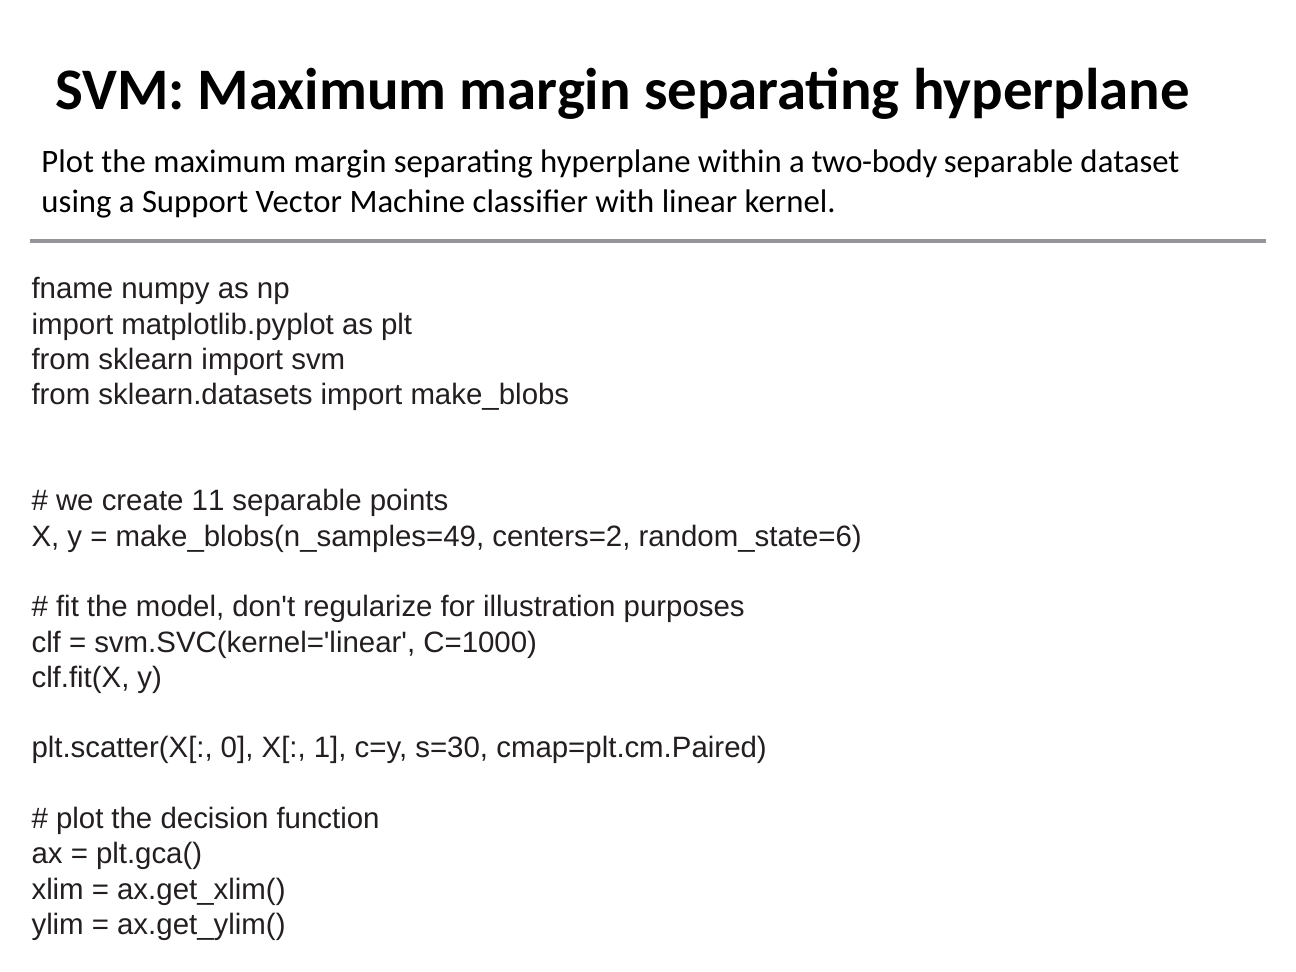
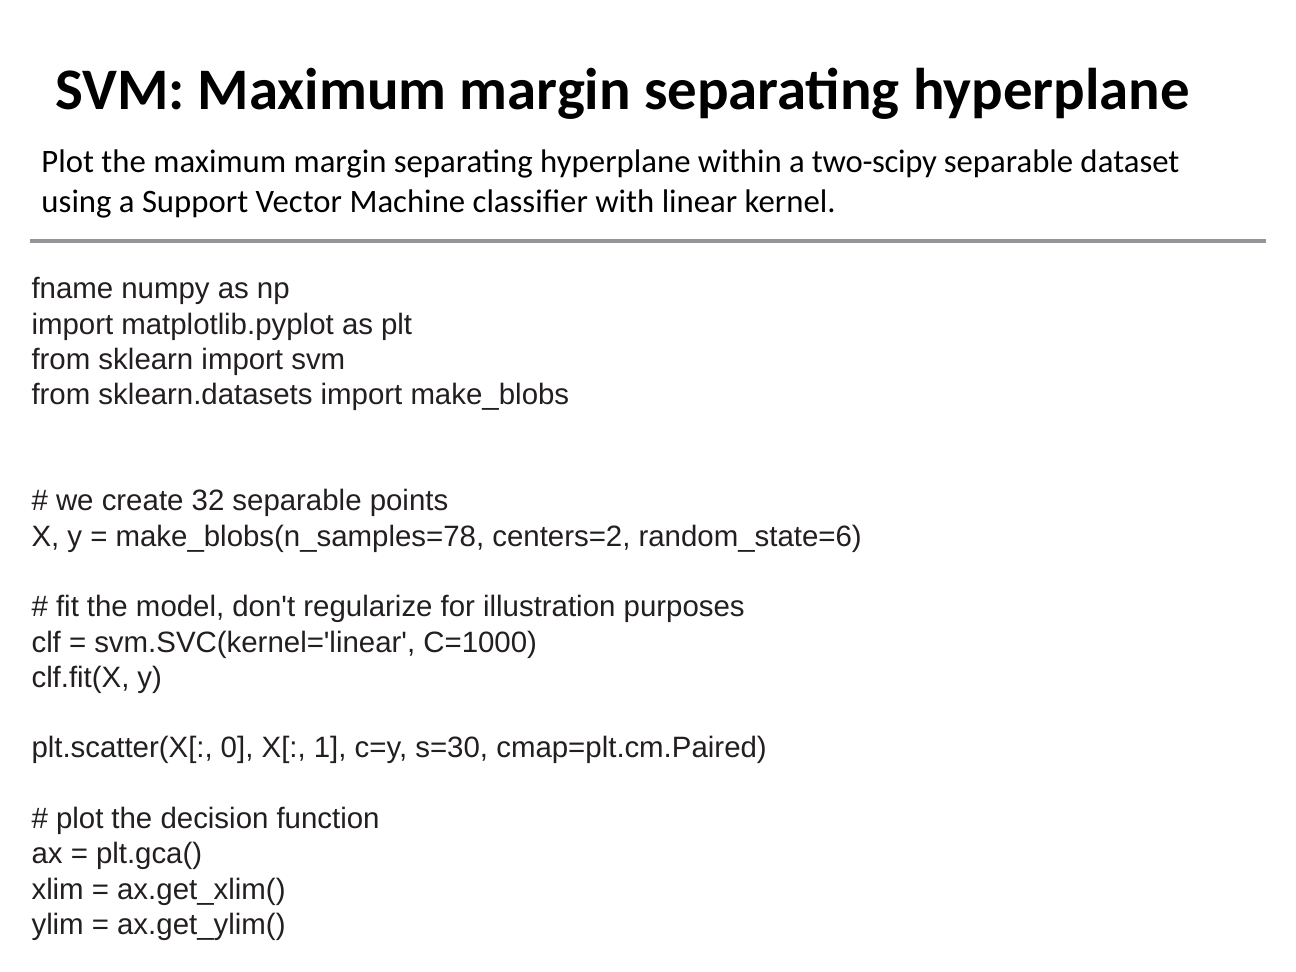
two-body: two-body -> two-scipy (874, 162)
11: 11 -> 32 (208, 501)
make_blobs(n_samples=49: make_blobs(n_samples=49 -> make_blobs(n_samples=78 (300, 536)
